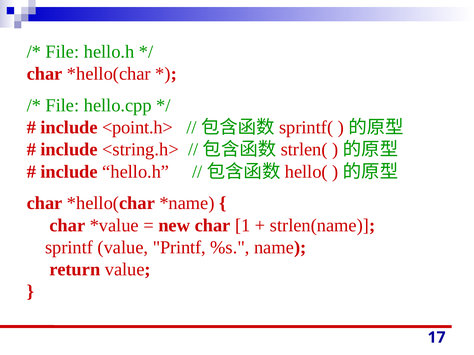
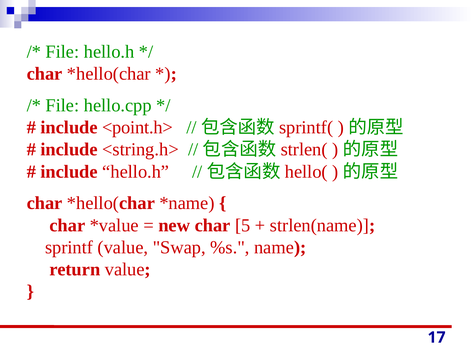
1: 1 -> 5 (243, 226)
Printf: Printf -> Swap (179, 248)
